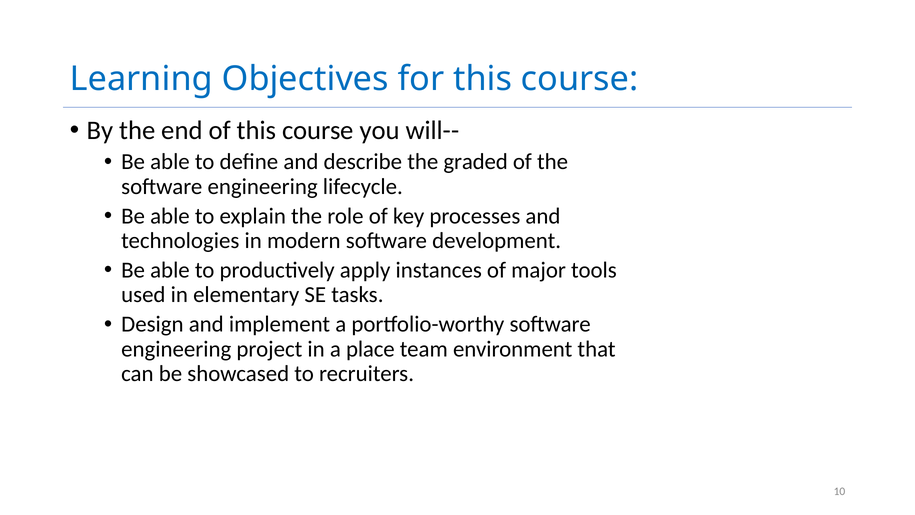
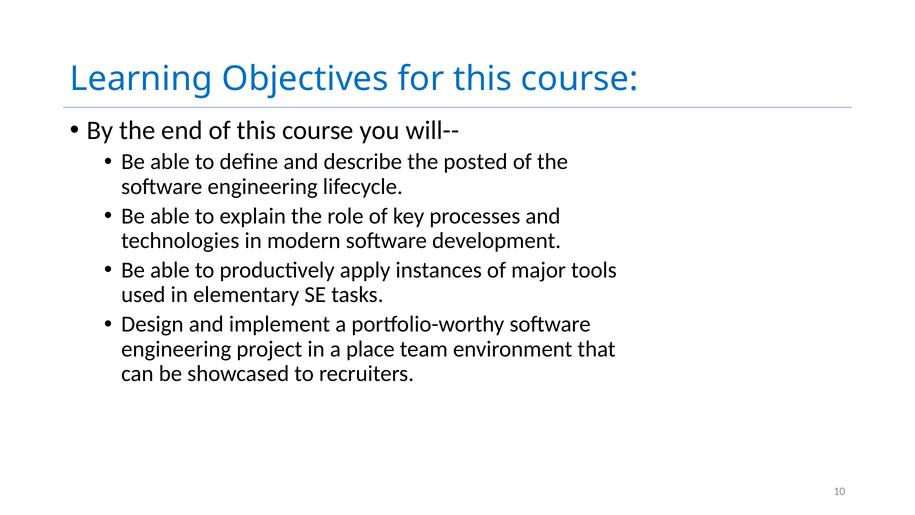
graded: graded -> posted (476, 162)
